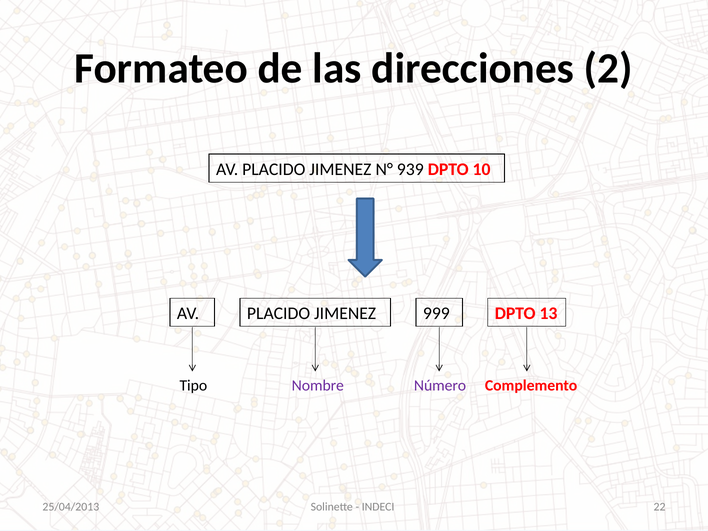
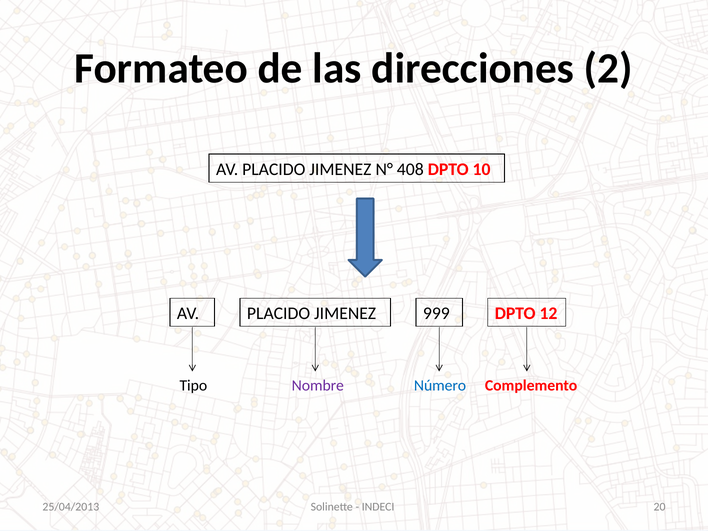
939: 939 -> 408 (410, 169)
13: 13 -> 12 (548, 314)
Número colour: purple -> blue (440, 385)
22: 22 -> 20 (660, 507)
